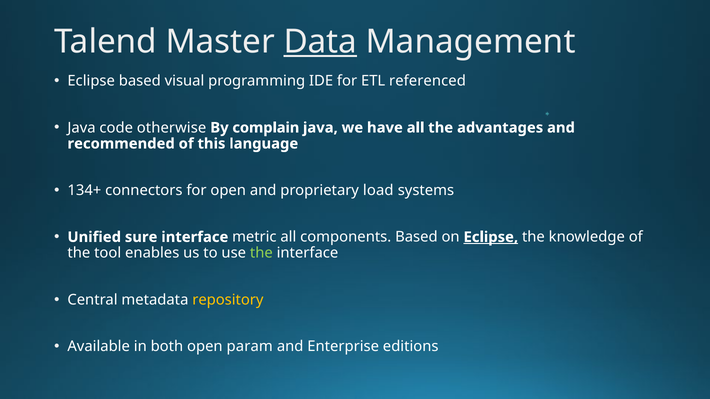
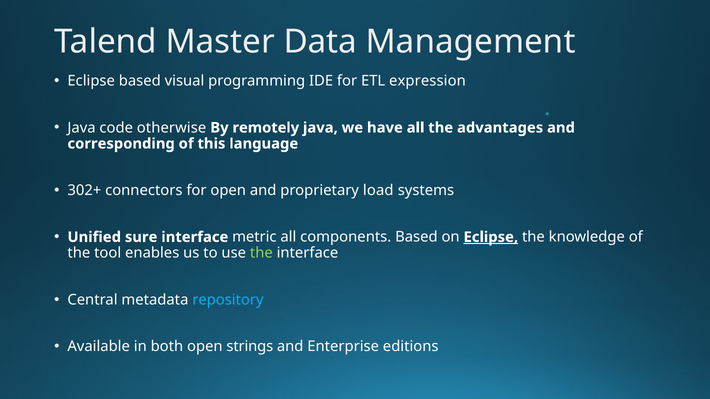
Data underline: present -> none (320, 42)
referenced: referenced -> expression (427, 81)
complain: complain -> remotely (266, 128)
recommended: recommended -> corresponding (121, 144)
134+: 134+ -> 302+ (84, 191)
repository colour: yellow -> light blue (228, 300)
param: param -> strings (250, 347)
